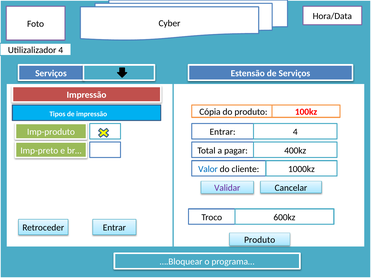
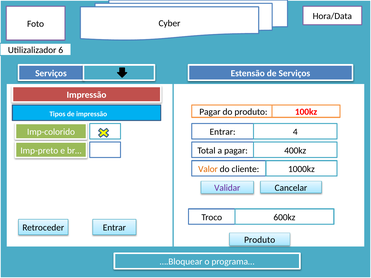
Utilizalizador 4: 4 -> 6 (61, 50)
Cópia: Cópia -> Pagar (210, 112)
Imp-produto: Imp-produto -> Imp-colorido (51, 132)
Valor colour: blue -> orange (208, 169)
